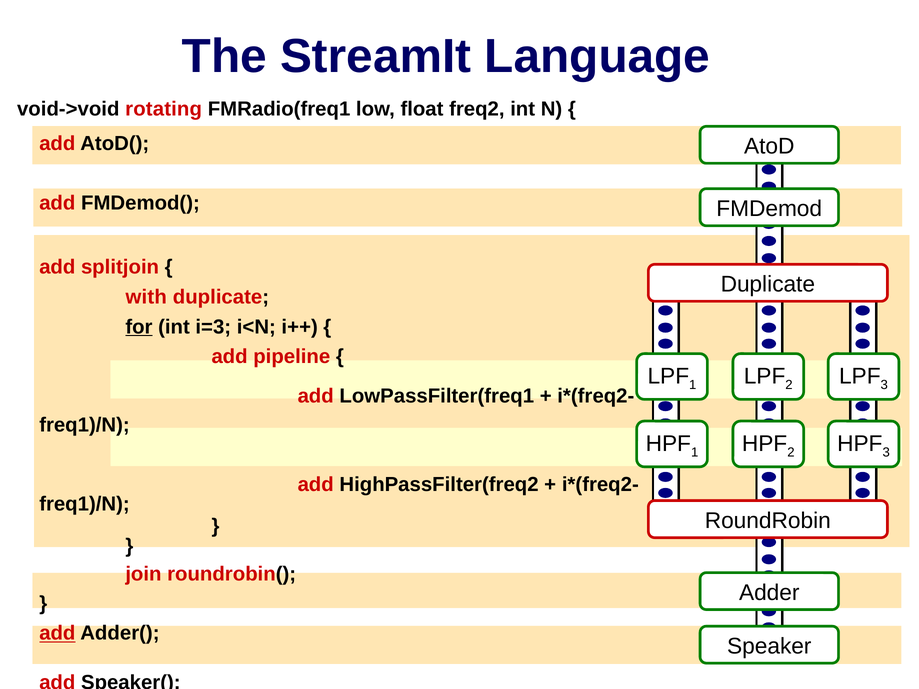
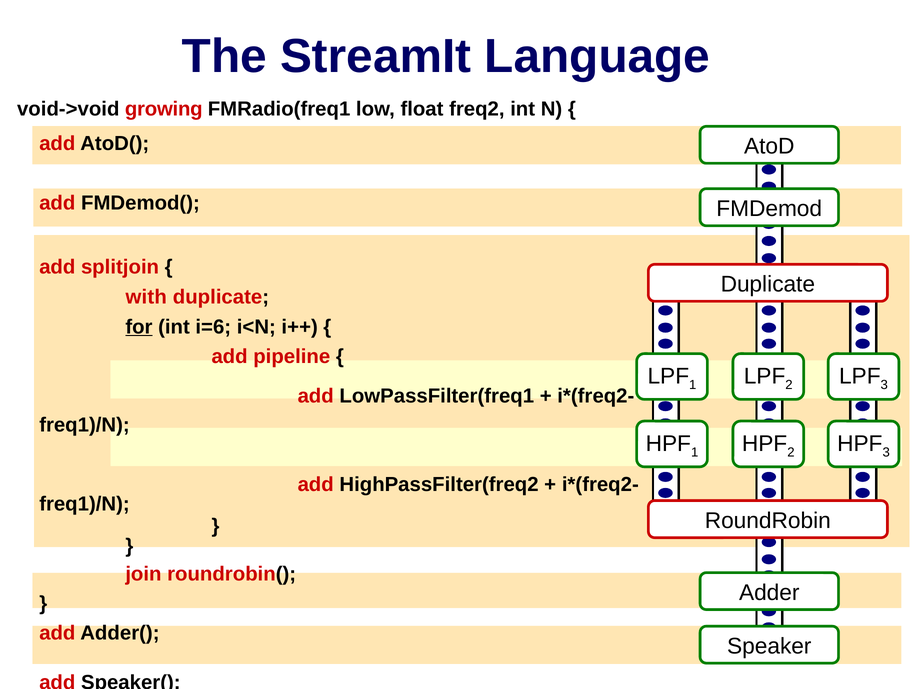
rotating: rotating -> growing (164, 109)
i=3: i=3 -> i=6 (213, 327)
add underline: present -> none (57, 633)
